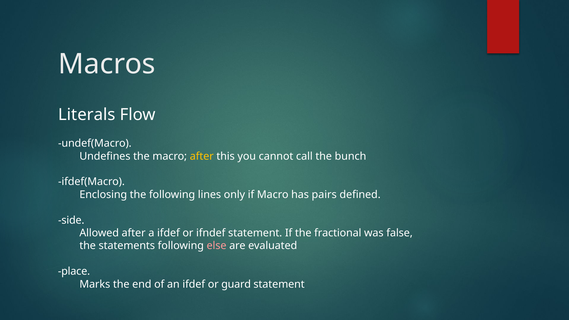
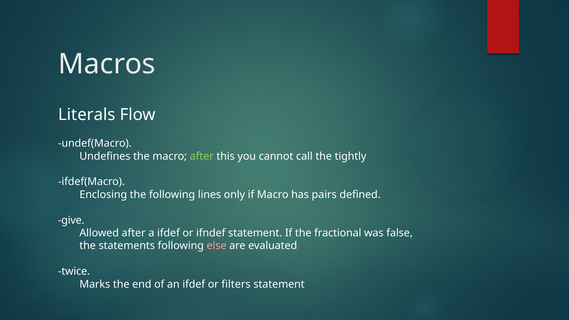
after colour: yellow -> light green (202, 156)
bunch: bunch -> tightly (351, 156)
side: side -> give (71, 220)
place: place -> twice (74, 271)
guard: guard -> filters (236, 284)
